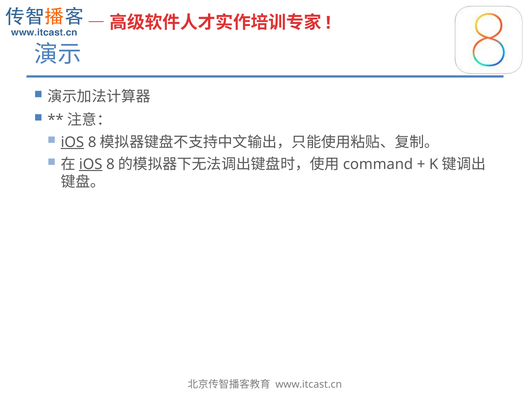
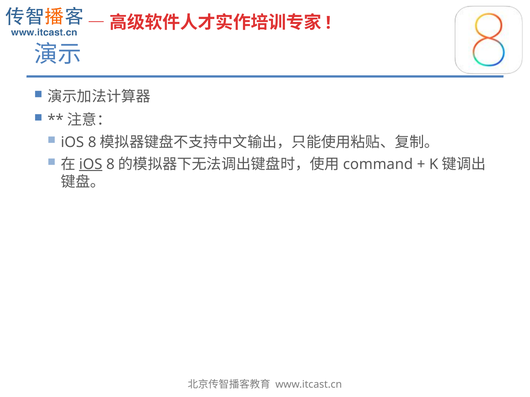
iOS underline: present -> none (72, 142)
